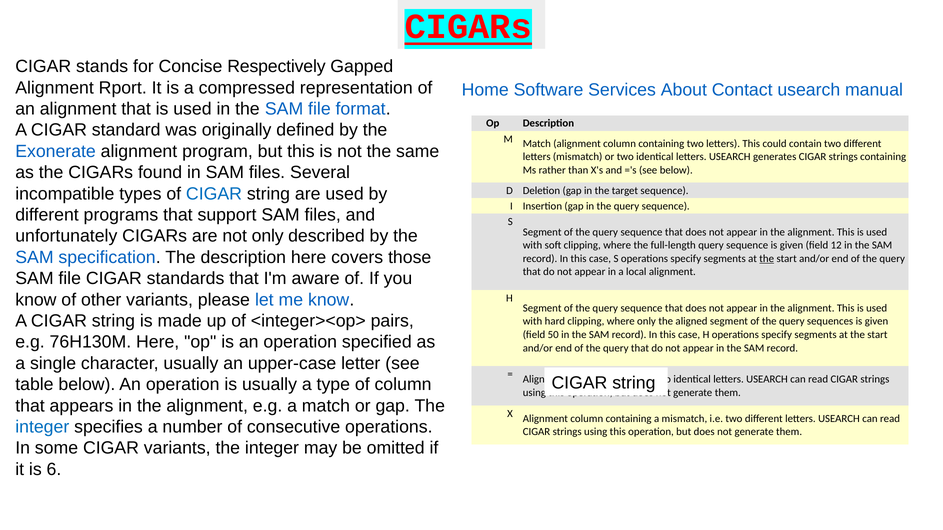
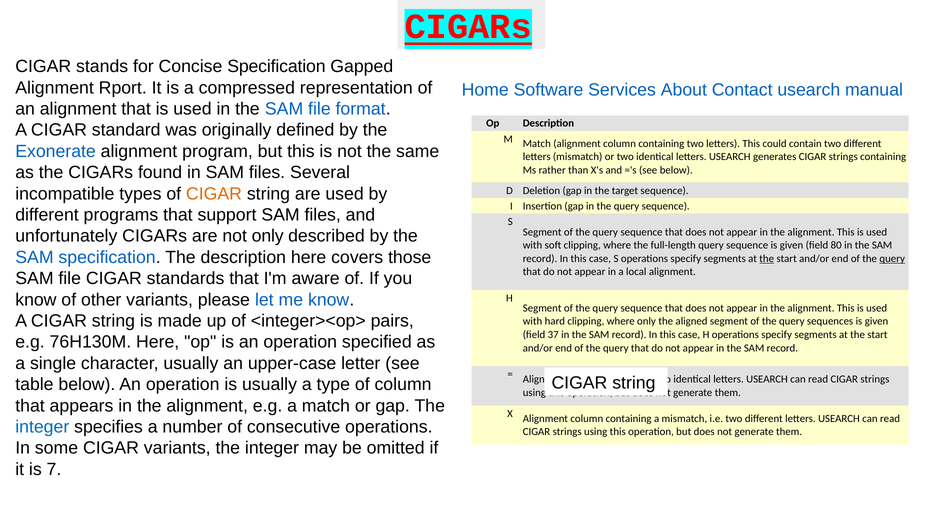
Concise Respectively: Respectively -> Specification (276, 67)
CIGAR colour: blue -> orange (214, 194)
12: 12 -> 80 (836, 245)
query underline: none -> present (892, 259)
50: 50 -> 37 (553, 335)
6: 6 -> 7 (54, 470)
